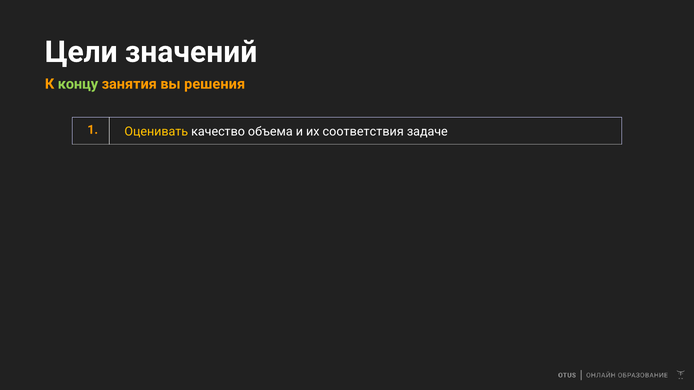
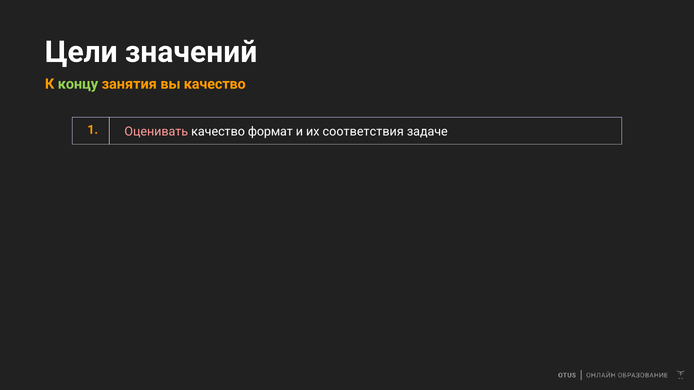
вы решения: решения -> качество (215, 84)
Оценивать colour: yellow -> pink (156, 132)
объема: объема -> формат (270, 132)
